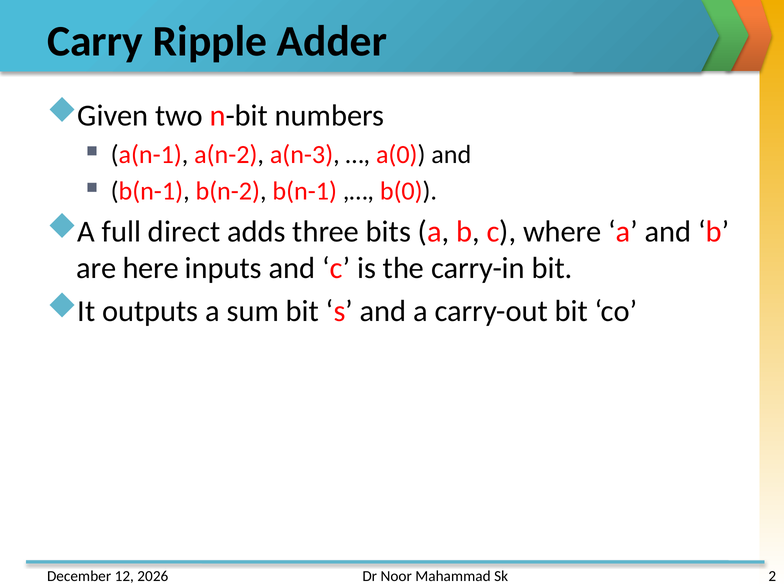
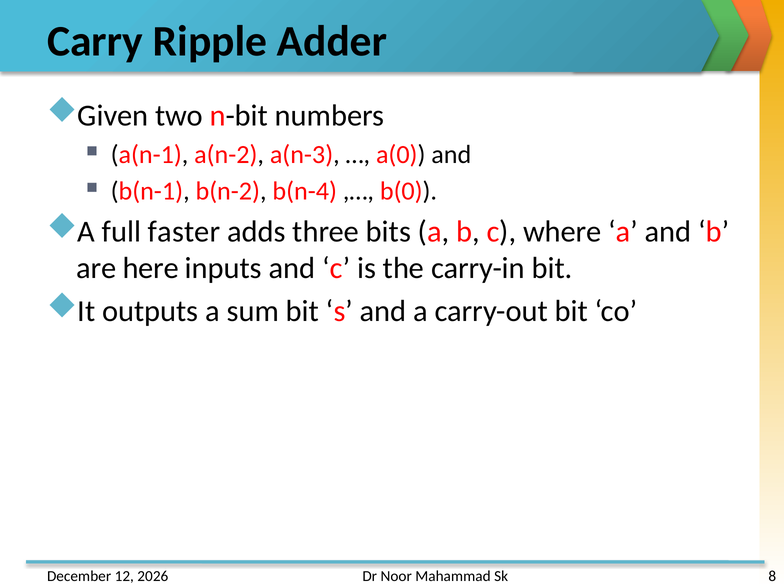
b(n-2 b(n-1: b(n-1 -> b(n-4 (305, 191)
direct: direct -> faster (184, 232)
2: 2 -> 8 (772, 576)
